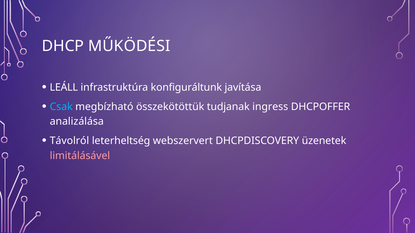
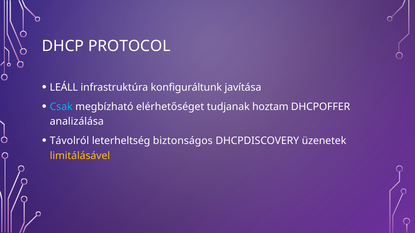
MŰKÖDÉSI: MŰKÖDÉSI -> PROTOCOL (129, 46)
összekötöttük: összekötöttük -> elérhetőséget (170, 107)
ingress: ingress -> hoztam (270, 107)
webszervert: webszervert -> biztonságos (183, 141)
limitálásável colour: pink -> yellow (80, 156)
